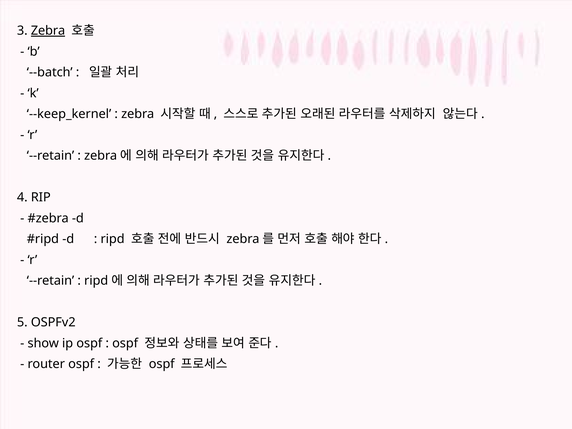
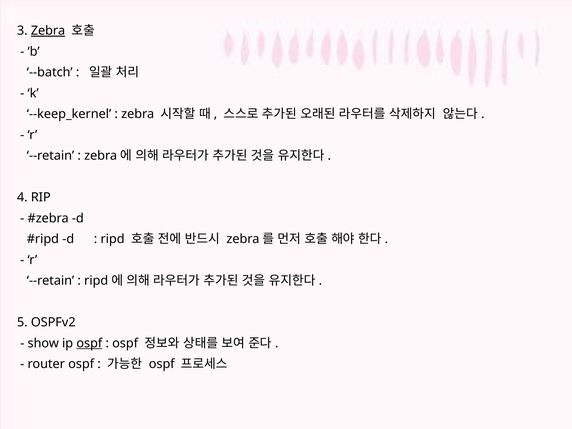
ospf underline: none -> present (89, 343)
